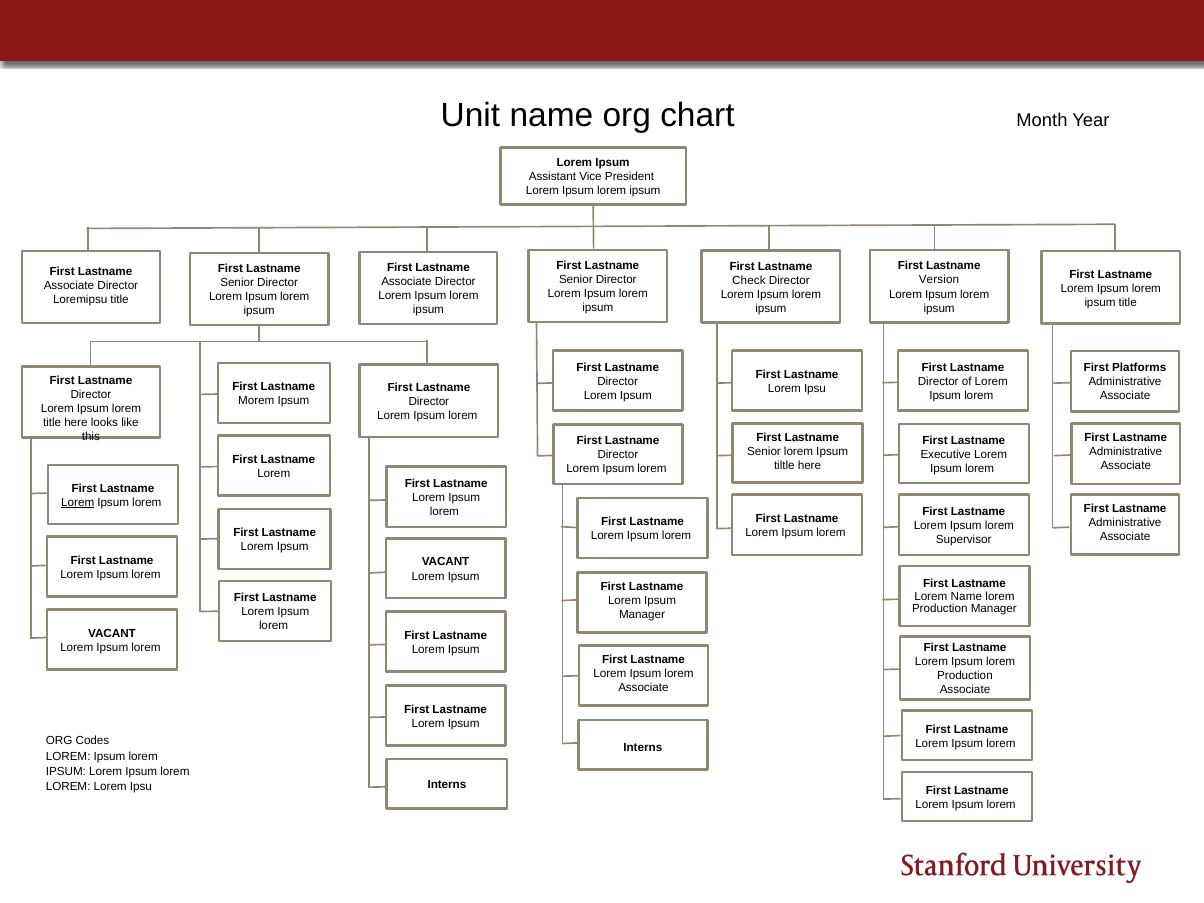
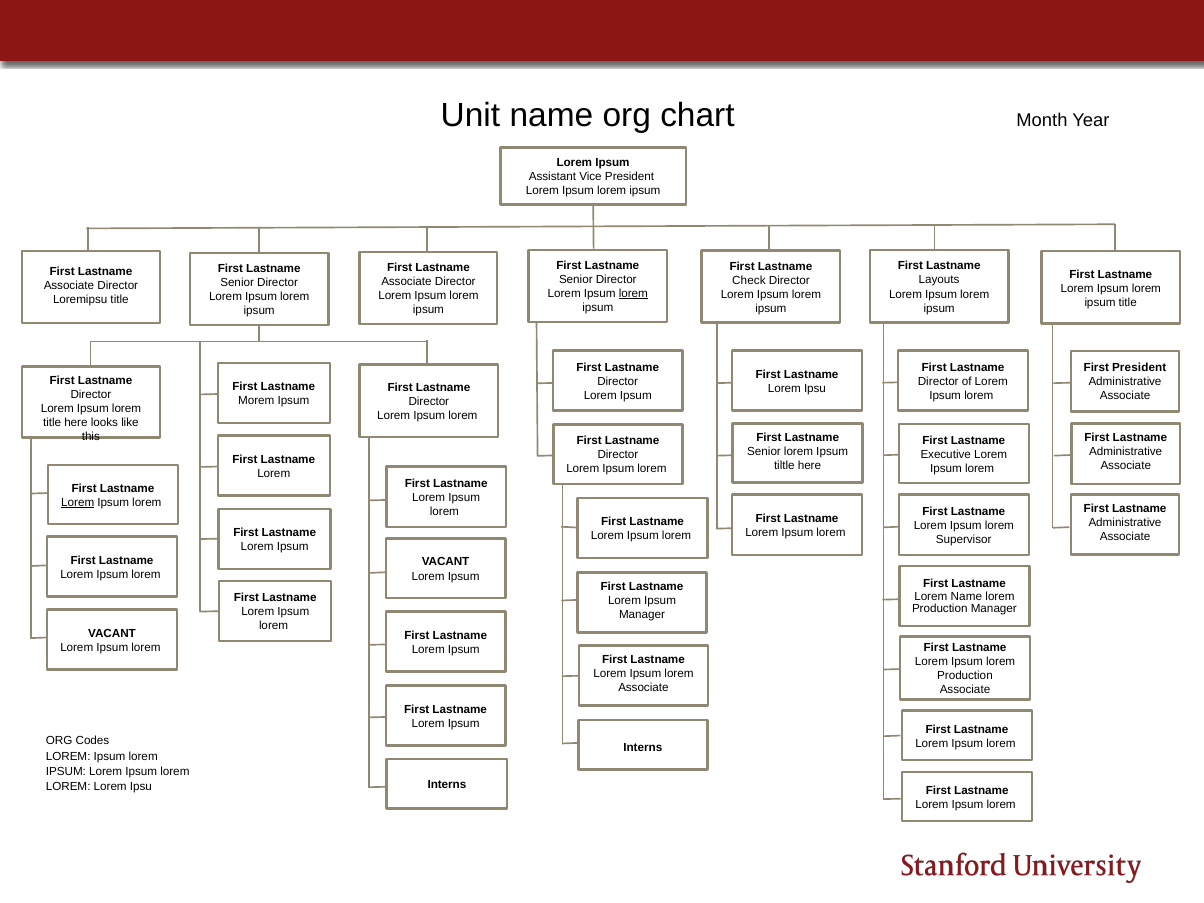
Version: Version -> Layouts (939, 280)
lorem underline: none -> present (633, 294)
First Platforms: Platforms -> President (1139, 368)
